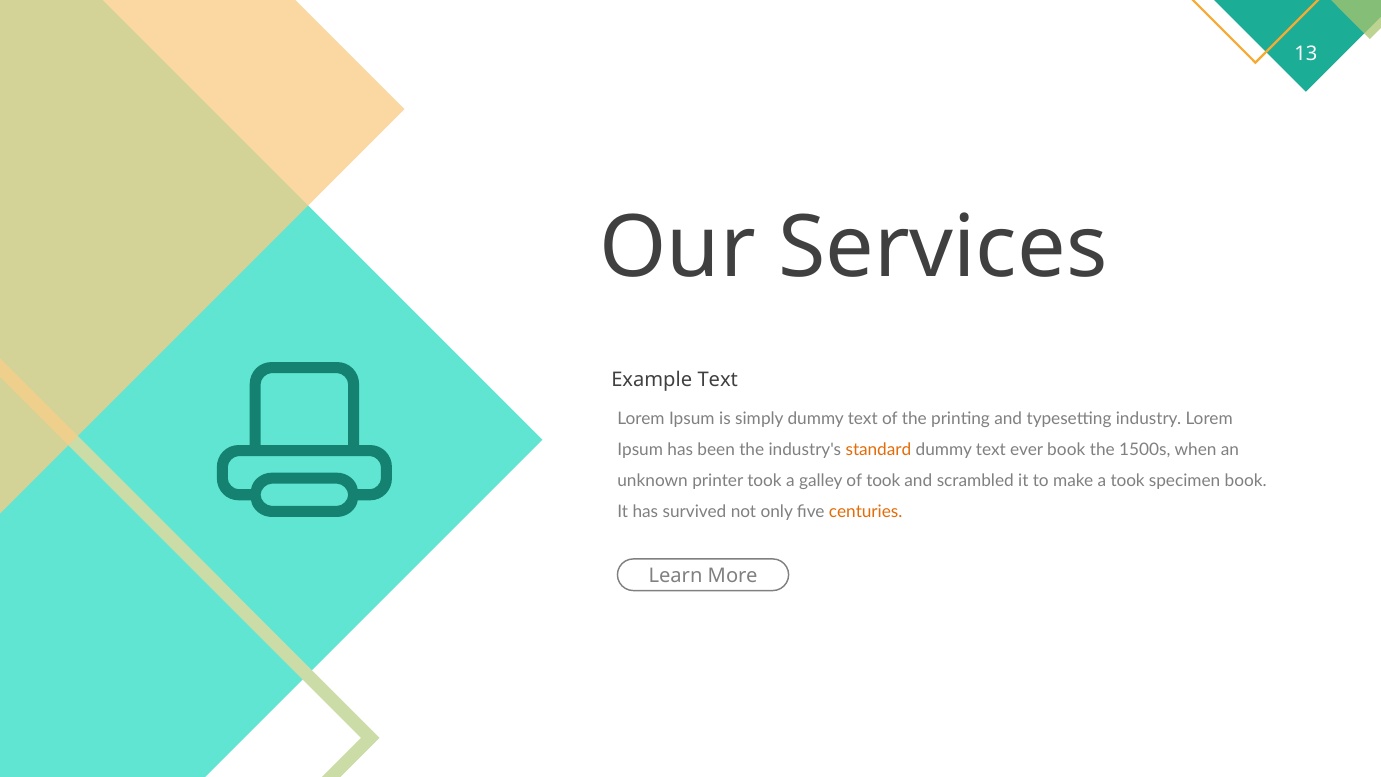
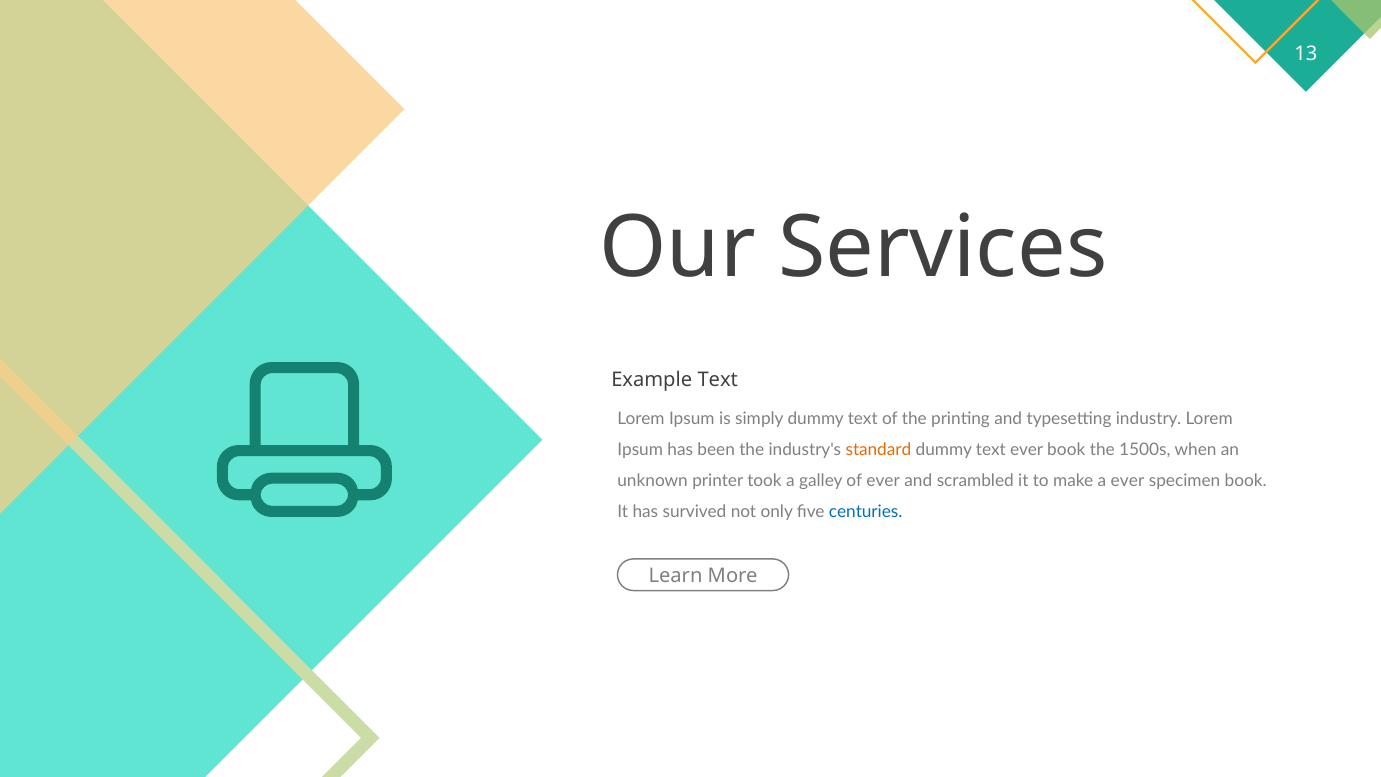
of took: took -> ever (883, 481)
a took: took -> ever (1128, 481)
centuries colour: orange -> blue (866, 512)
